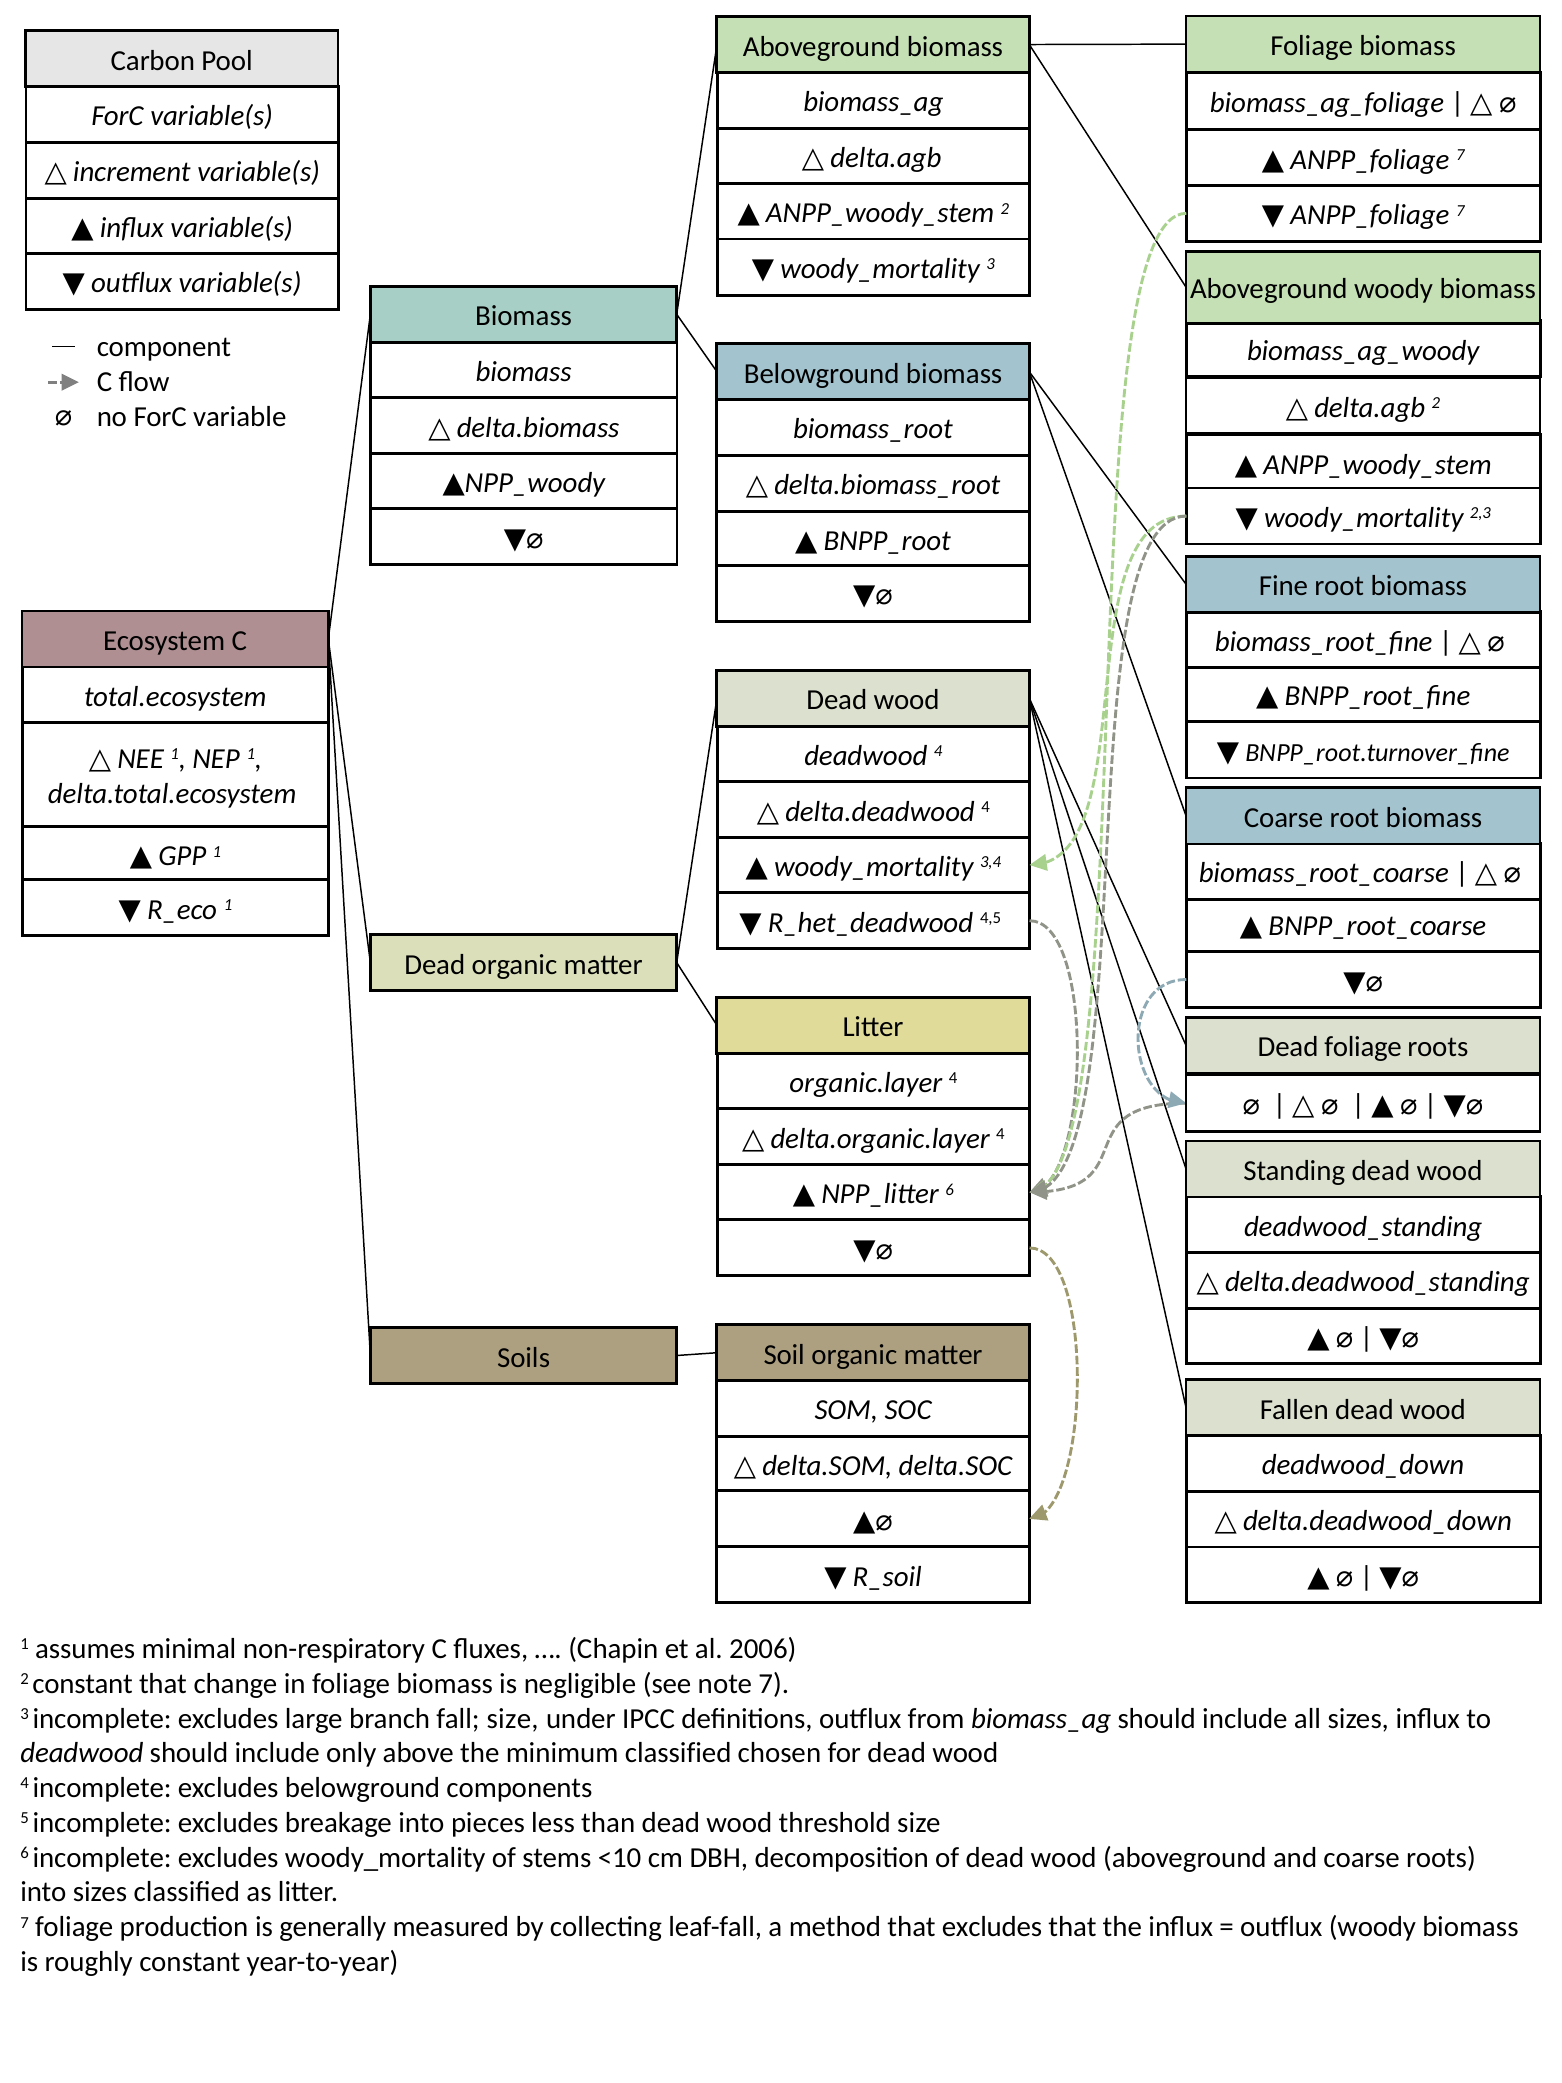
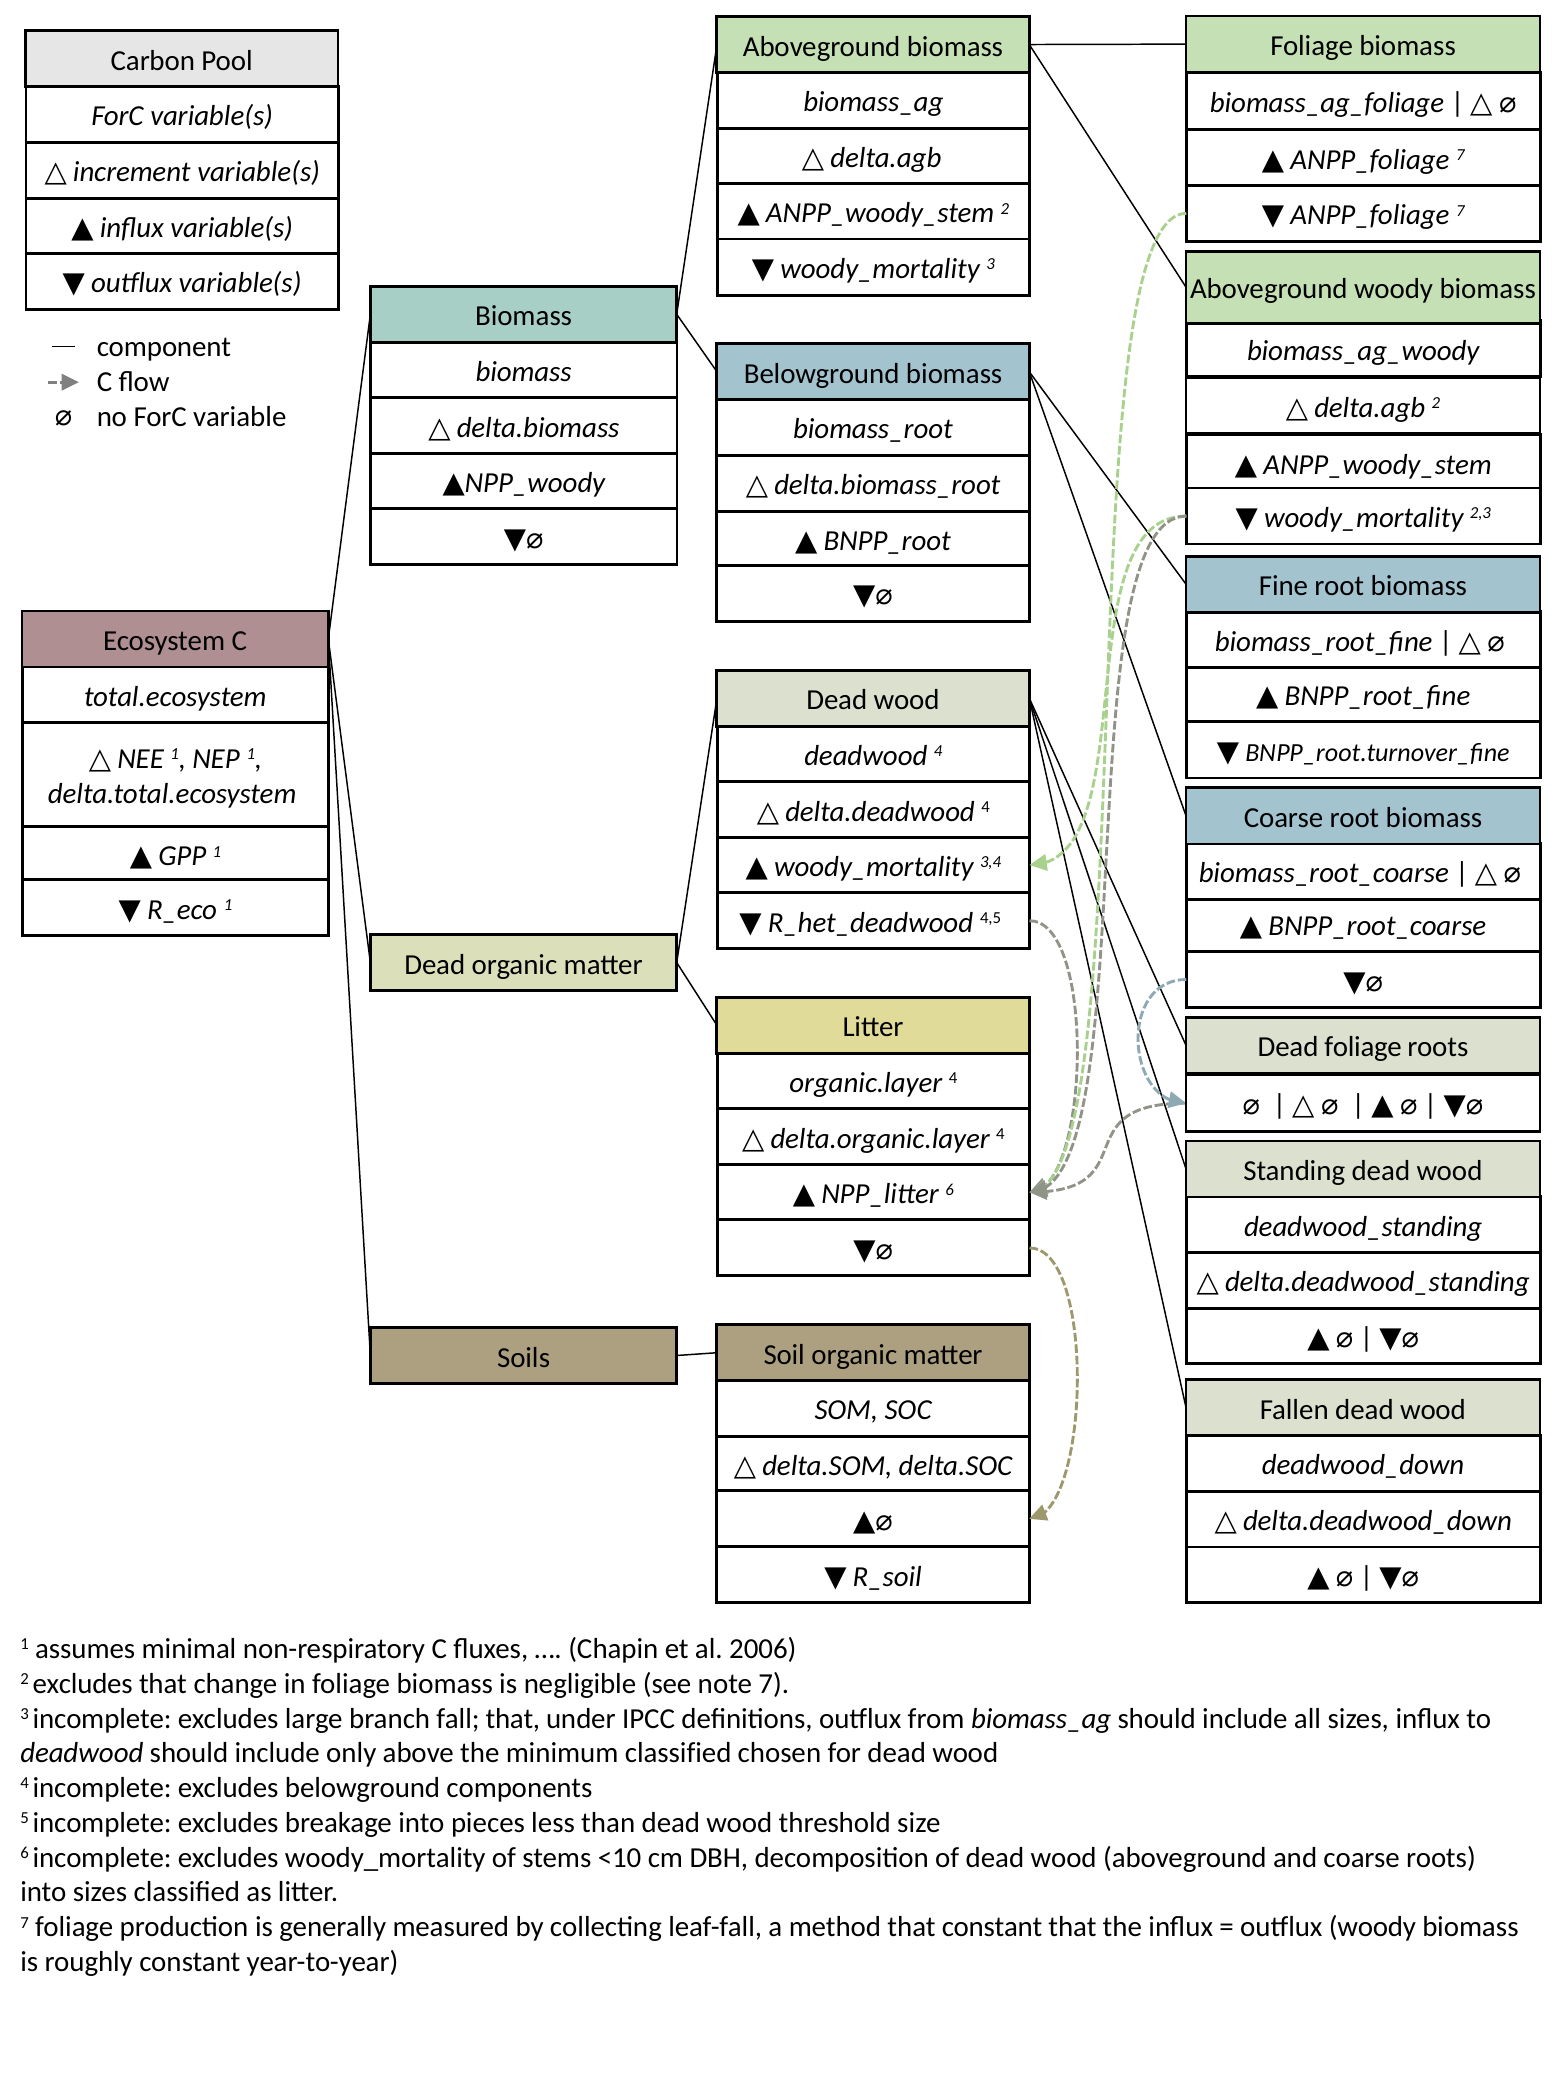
2 constant: constant -> excludes (83, 1683)
fall size: size -> that (513, 1718)
that excludes: excludes -> constant (992, 1927)
